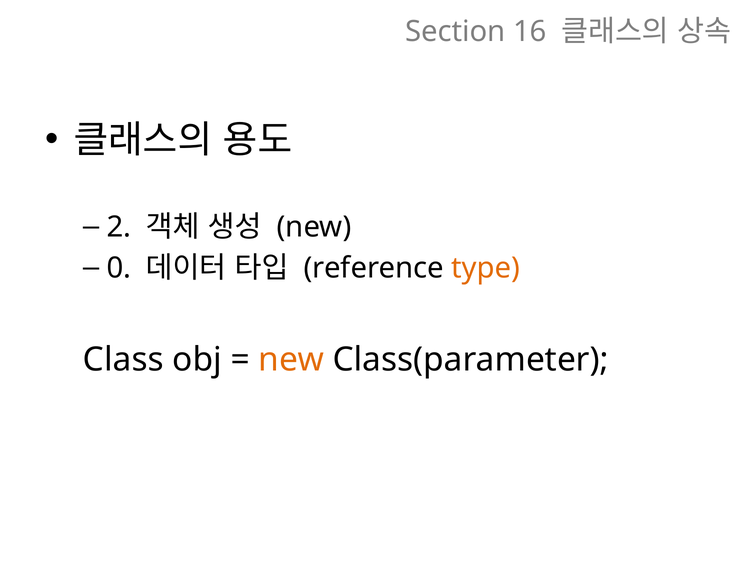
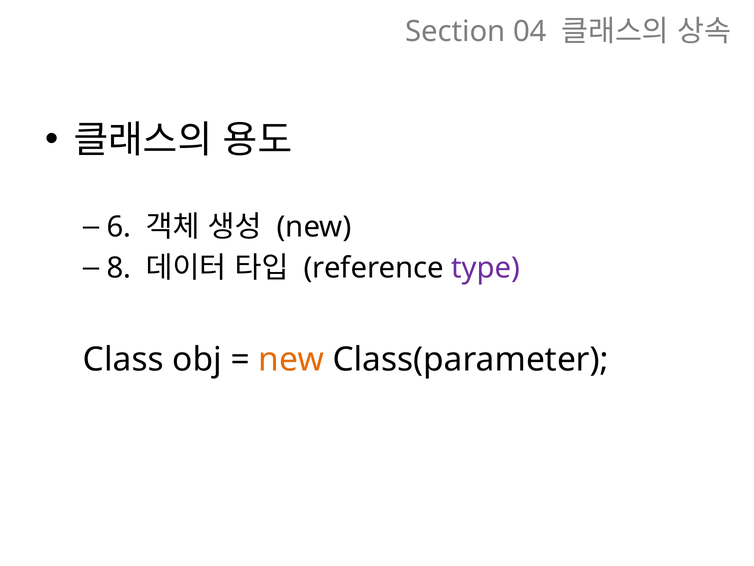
16: 16 -> 04 (530, 31)
2: 2 -> 6 (119, 227)
0: 0 -> 8 (119, 268)
type colour: orange -> purple (486, 268)
